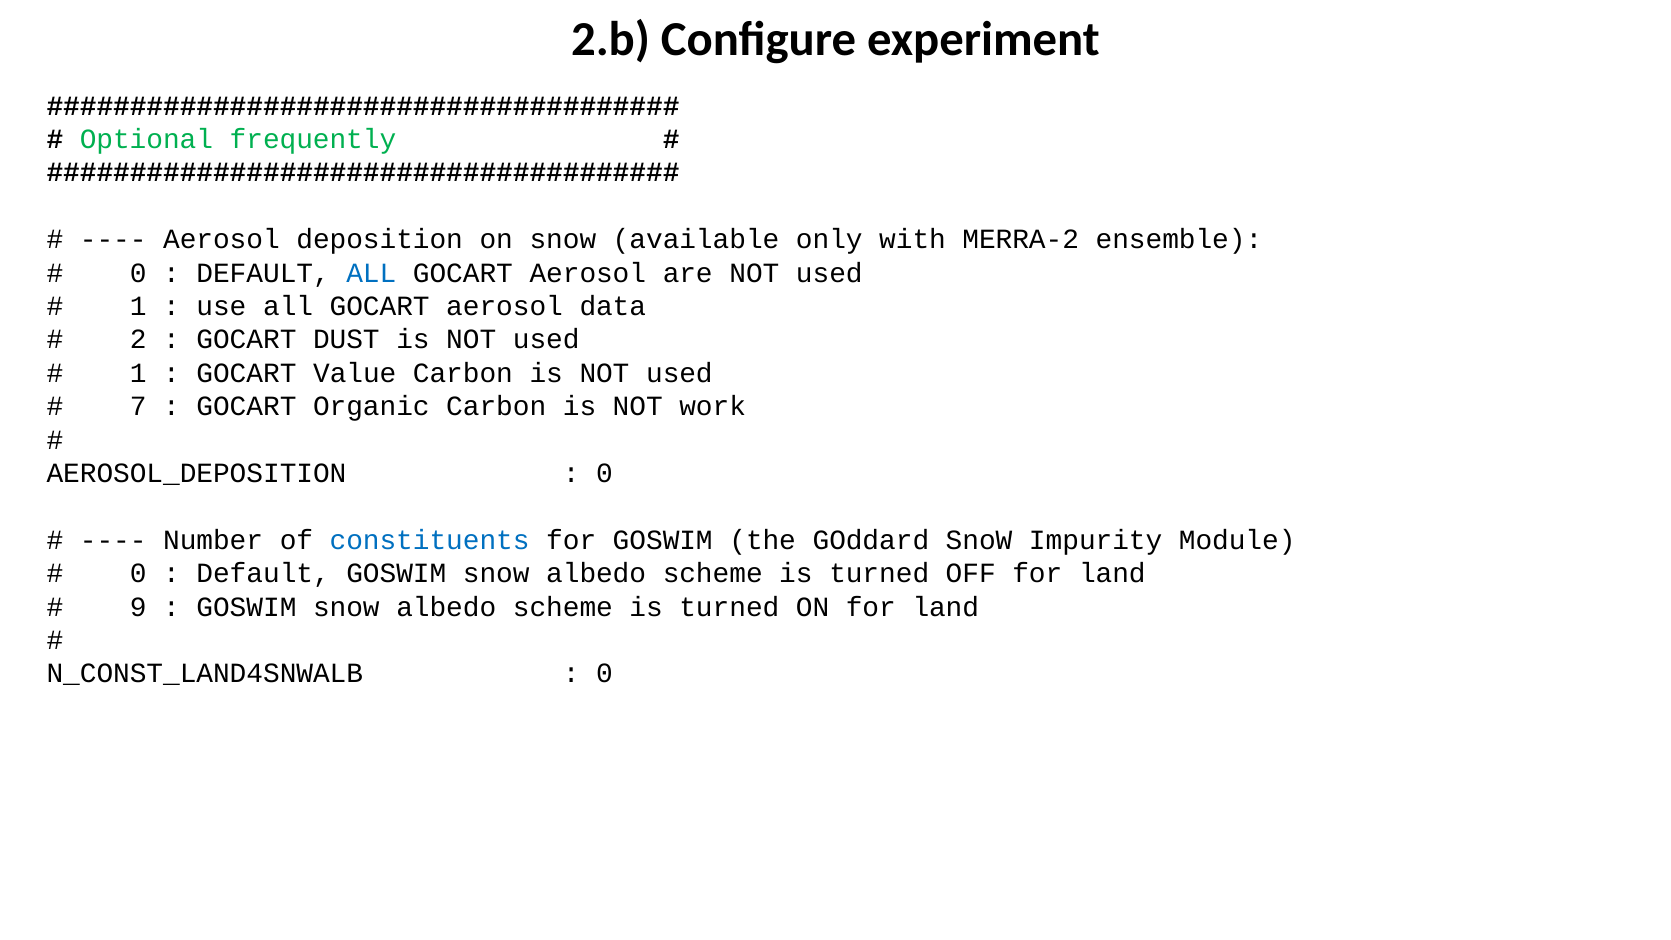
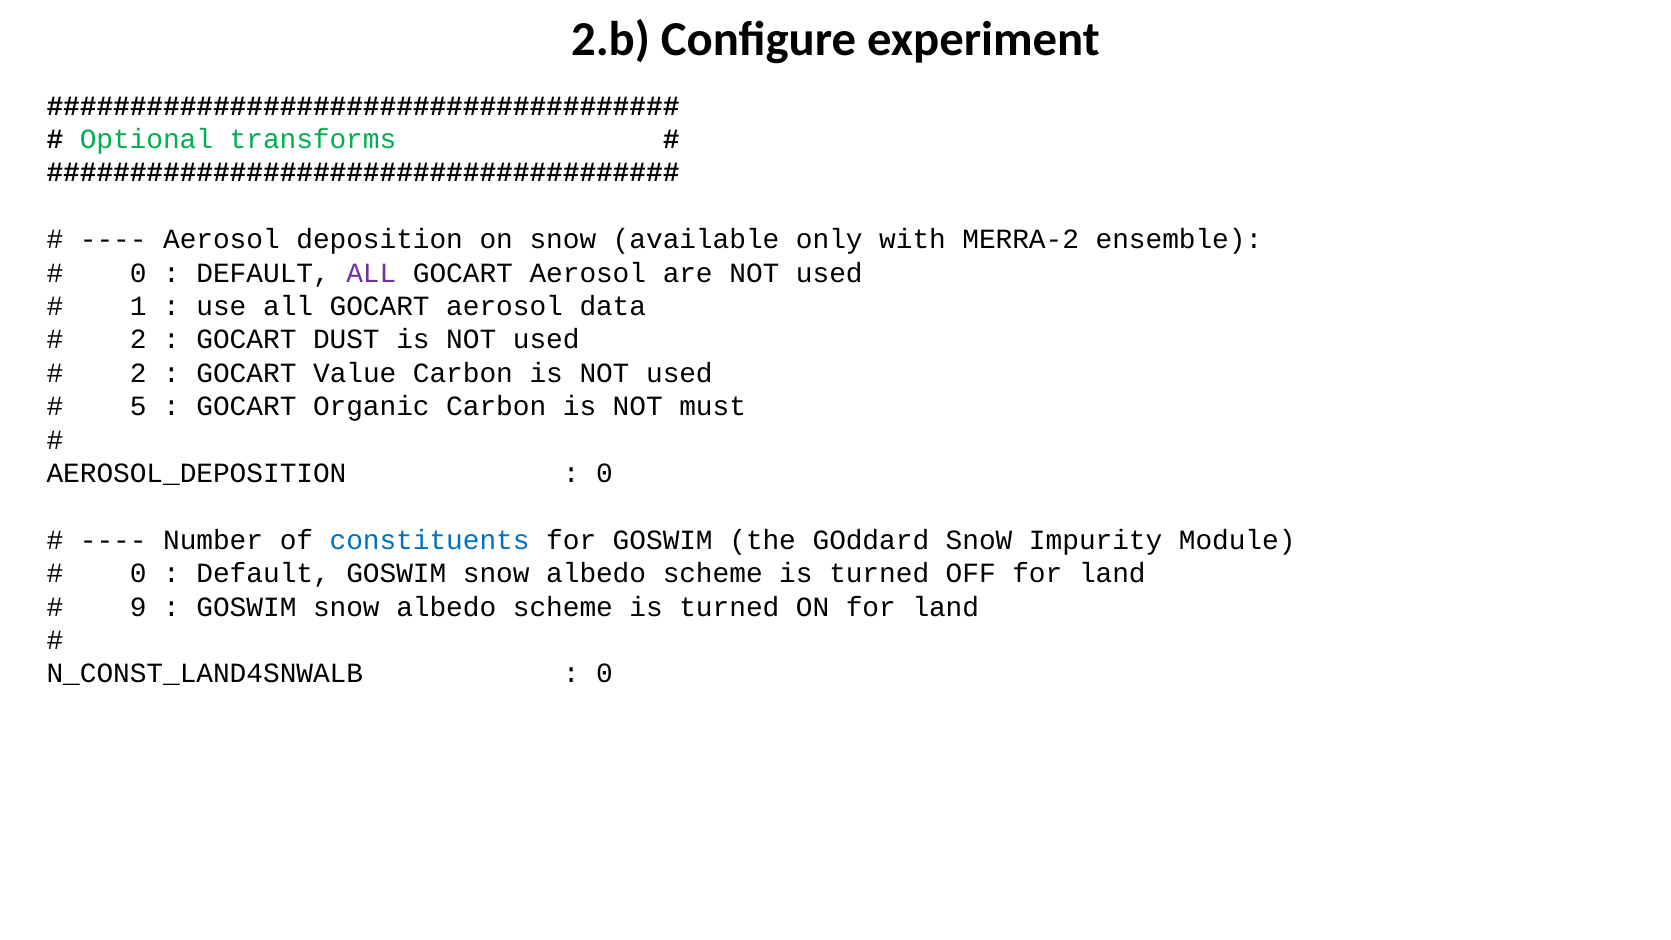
frequently: frequently -> transforms (313, 139)
ALL colour: blue -> purple (371, 273)
1: 1 -> 2 (138, 373)
7: 7 -> 5 (138, 407)
work: work -> must (713, 407)
